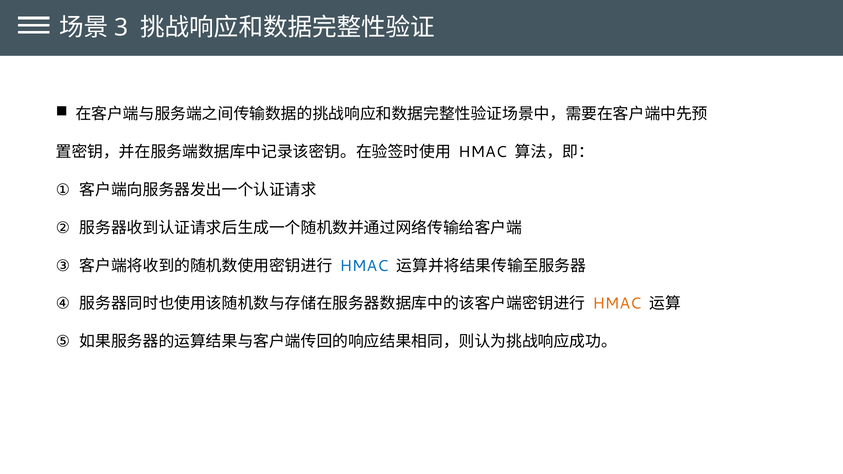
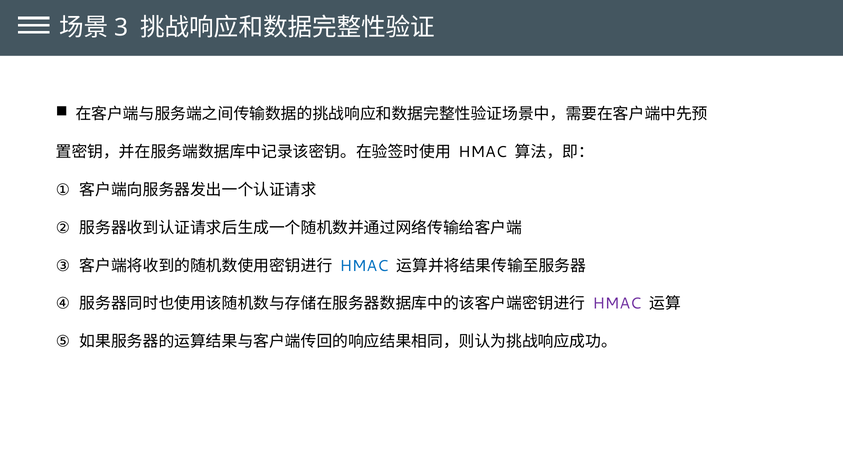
HMAC colour: orange -> purple (617, 304)
